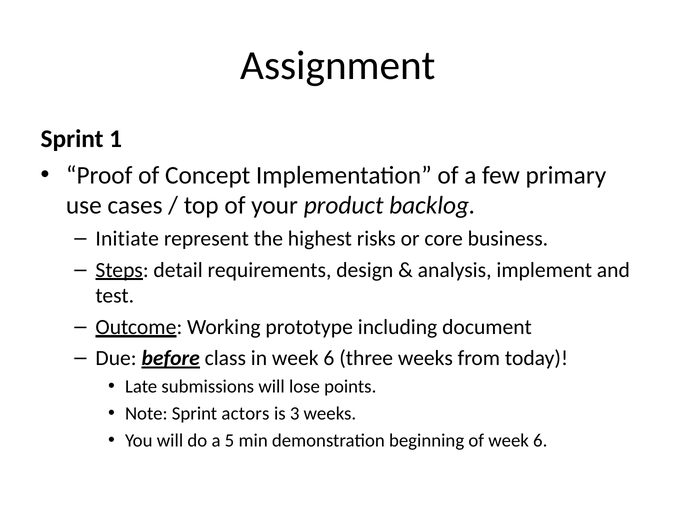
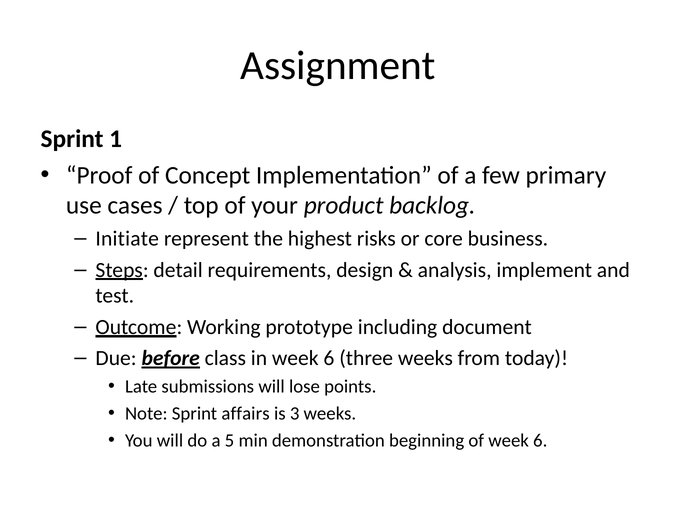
actors: actors -> affairs (246, 414)
